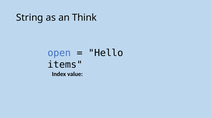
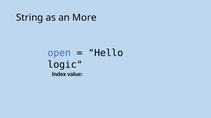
Think: Think -> More (84, 18)
items: items -> logic (65, 65)
